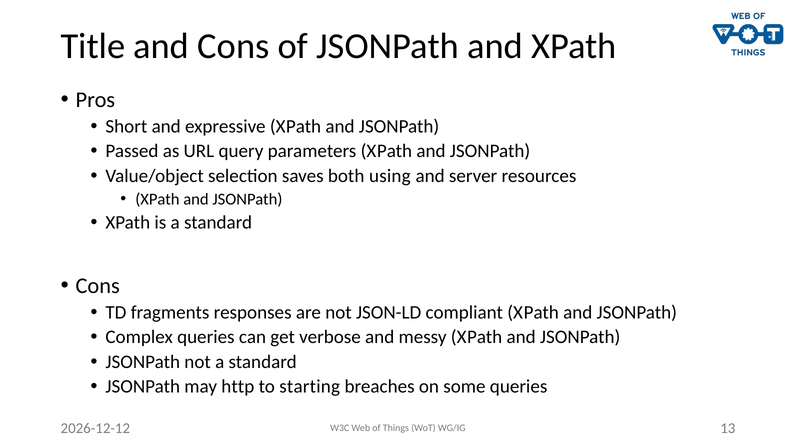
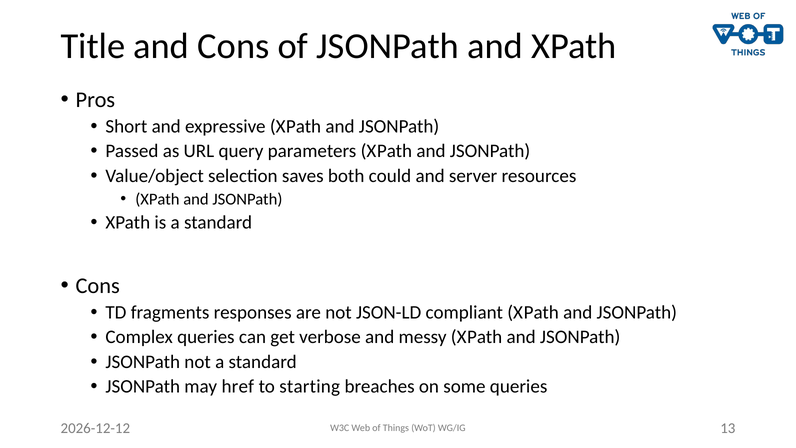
using: using -> could (390, 176)
http: http -> href (238, 386)
